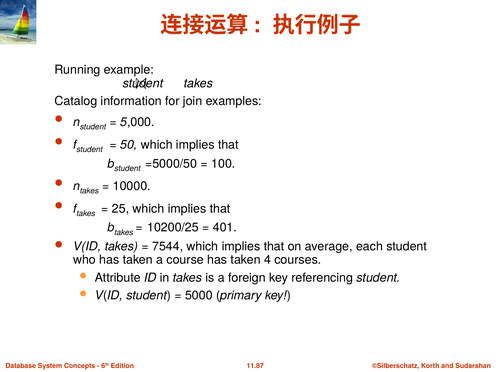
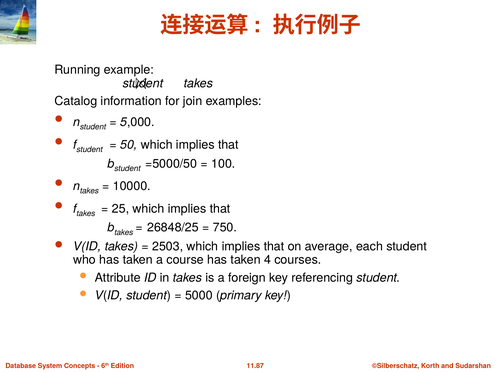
10200/25: 10200/25 -> 26848/25 (173, 228)
401: 401 -> 750 (225, 228)
7544: 7544 -> 2503 (168, 247)
